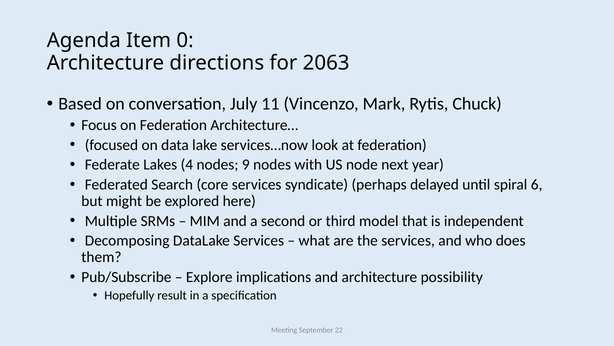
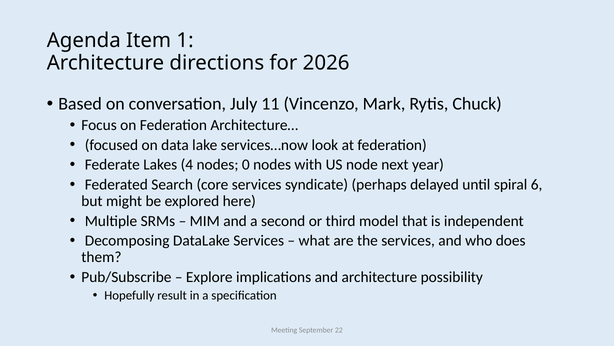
0: 0 -> 1 (185, 41)
2063: 2063 -> 2026 (326, 63)
9: 9 -> 0 (246, 164)
